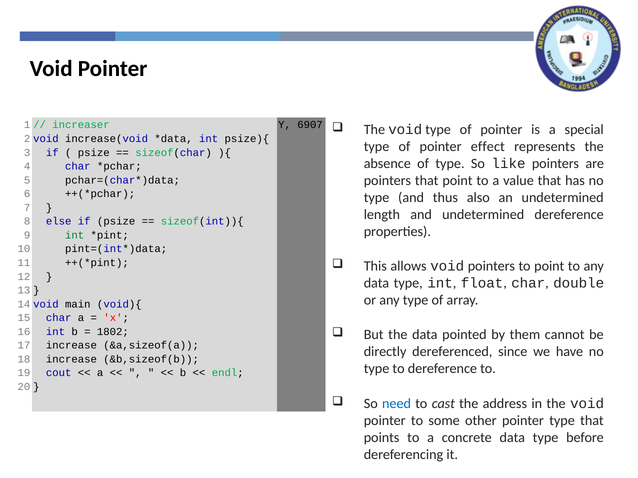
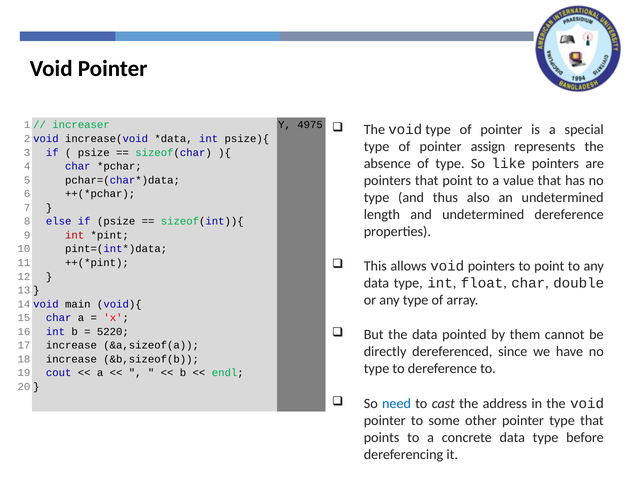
6907: 6907 -> 4975 (310, 125)
effect: effect -> assign (488, 147)
int colour: green -> red (75, 235)
1802: 1802 -> 5220 (113, 332)
